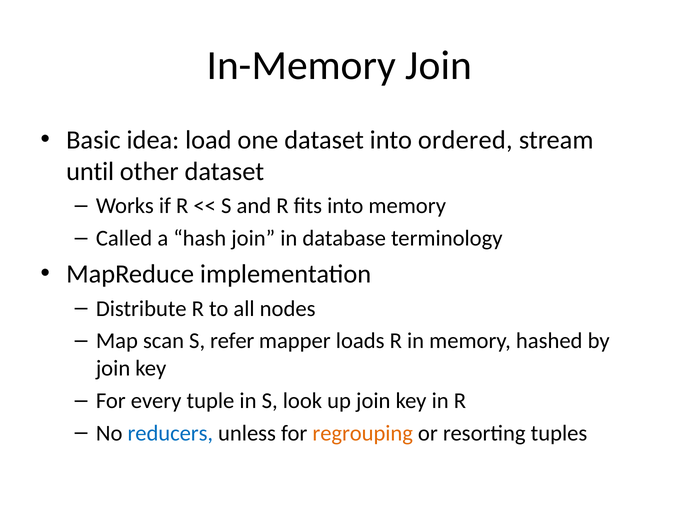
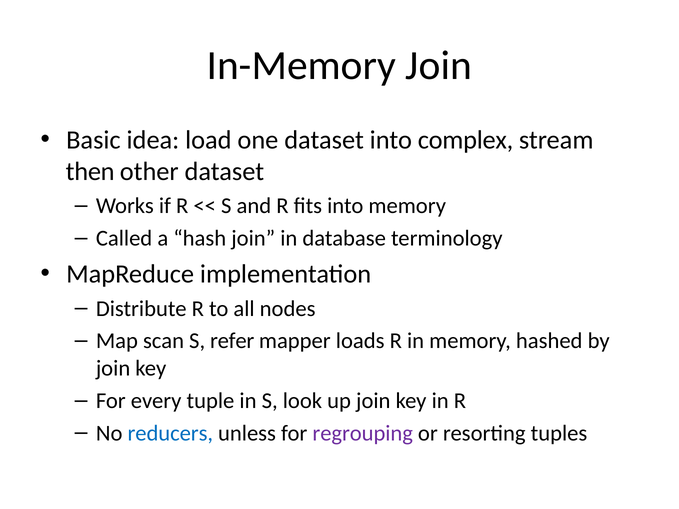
ordered: ordered -> complex (466, 140)
until: until -> then (90, 172)
regrouping colour: orange -> purple (363, 433)
